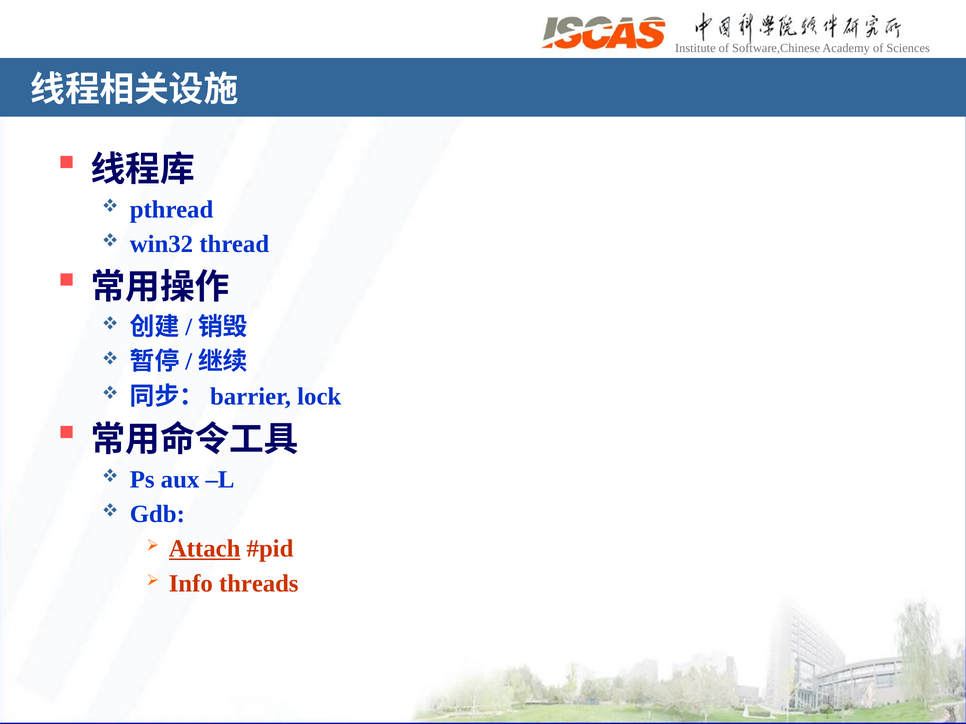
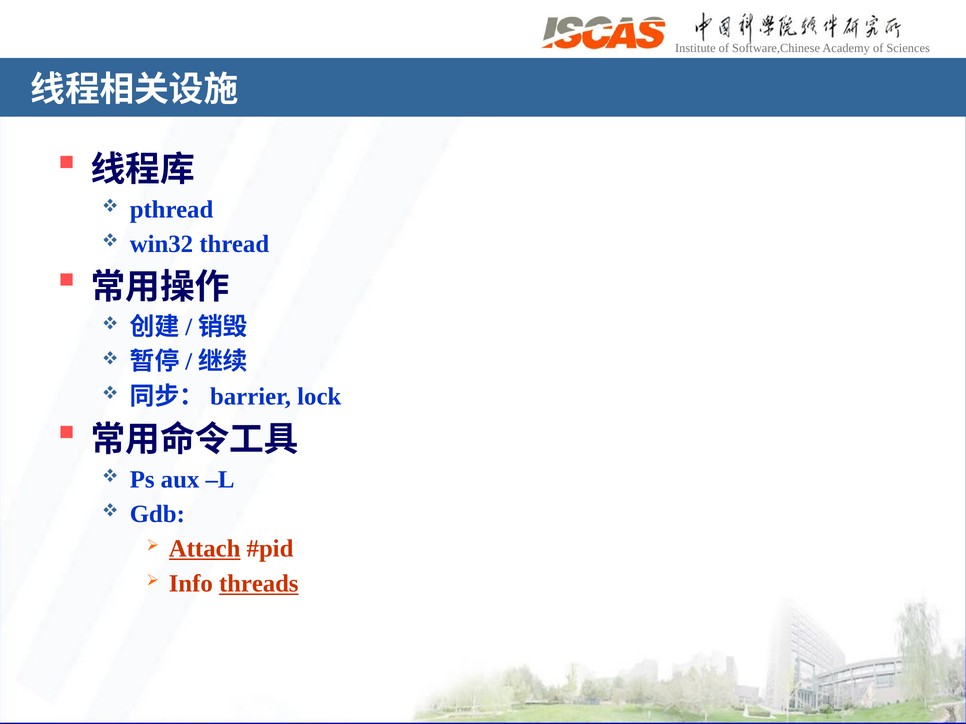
threads underline: none -> present (259, 584)
